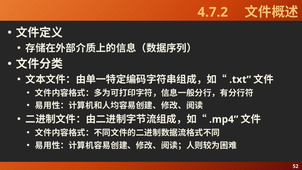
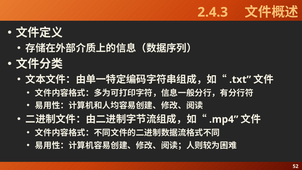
4.7.2: 4.7.2 -> 2.4.3 (213, 12)
